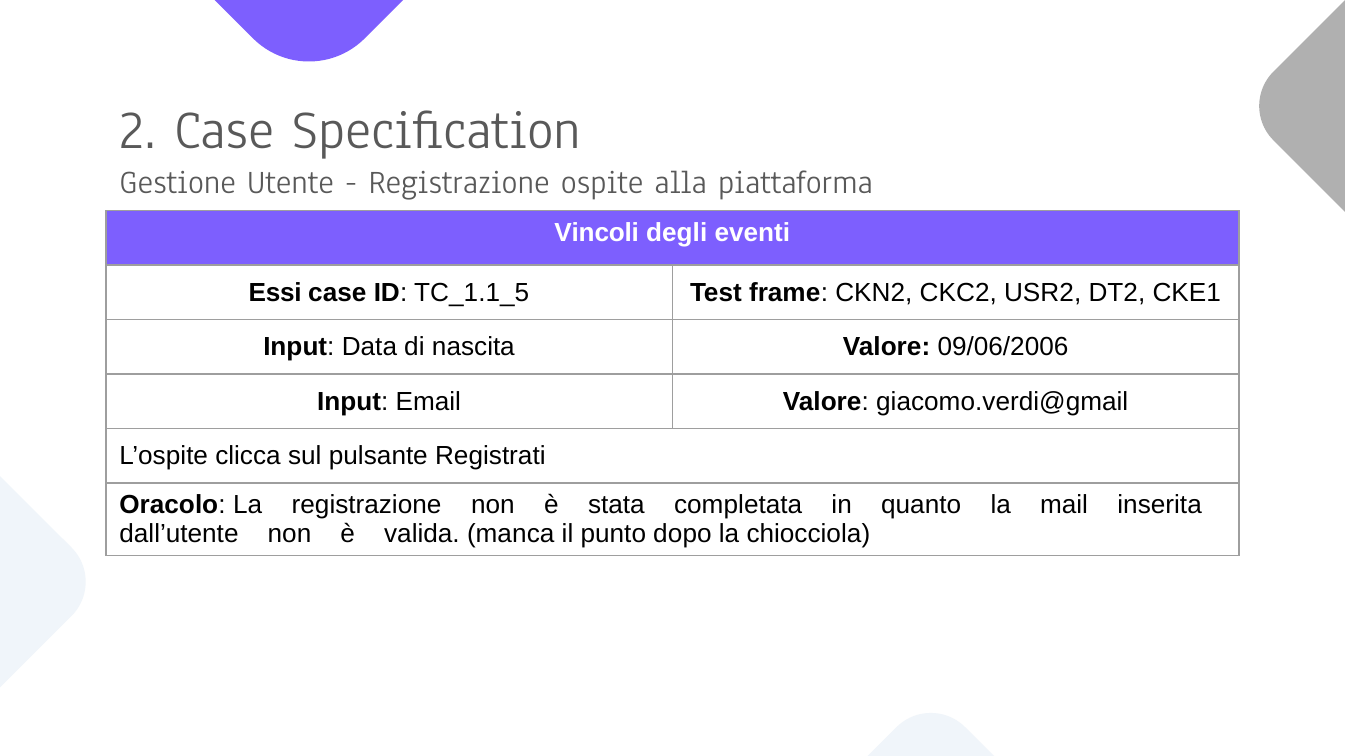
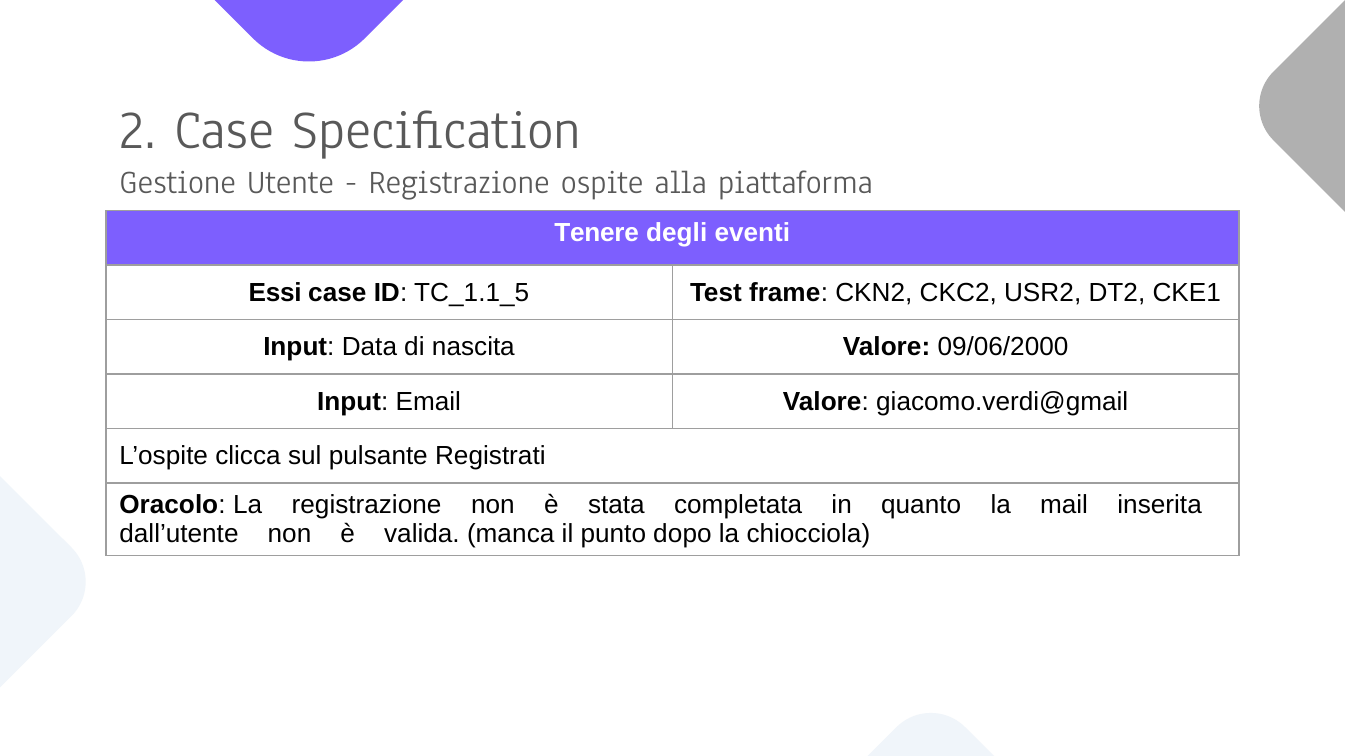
Vincoli: Vincoli -> Tenere (597, 233)
09/06/2006: 09/06/2006 -> 09/06/2000 (1003, 348)
